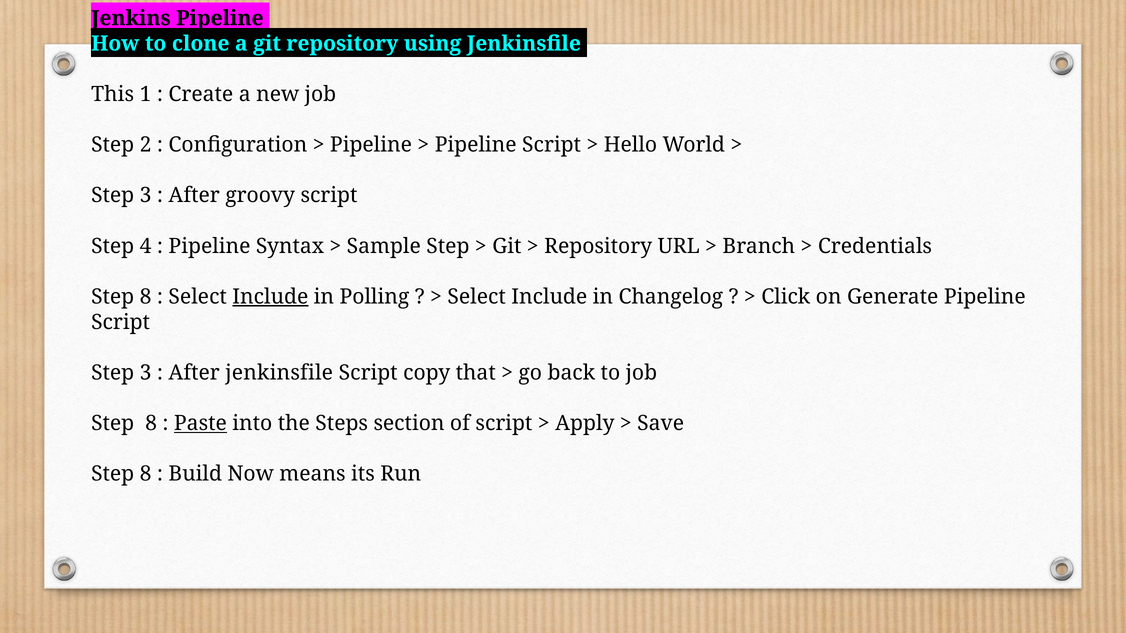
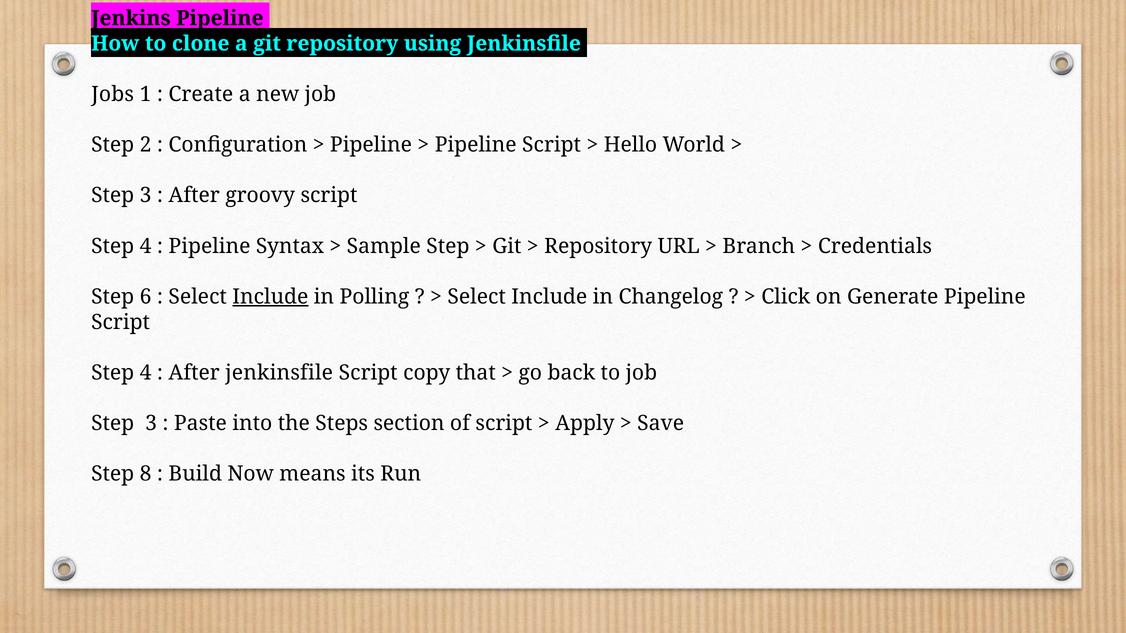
This: This -> Jobs (113, 94)
8: 8 -> 6 (146, 297)
3: 3 -> 4 (146, 373)
8: 8 -> 3 (151, 424)
Paste underline: present -> none (200, 424)
